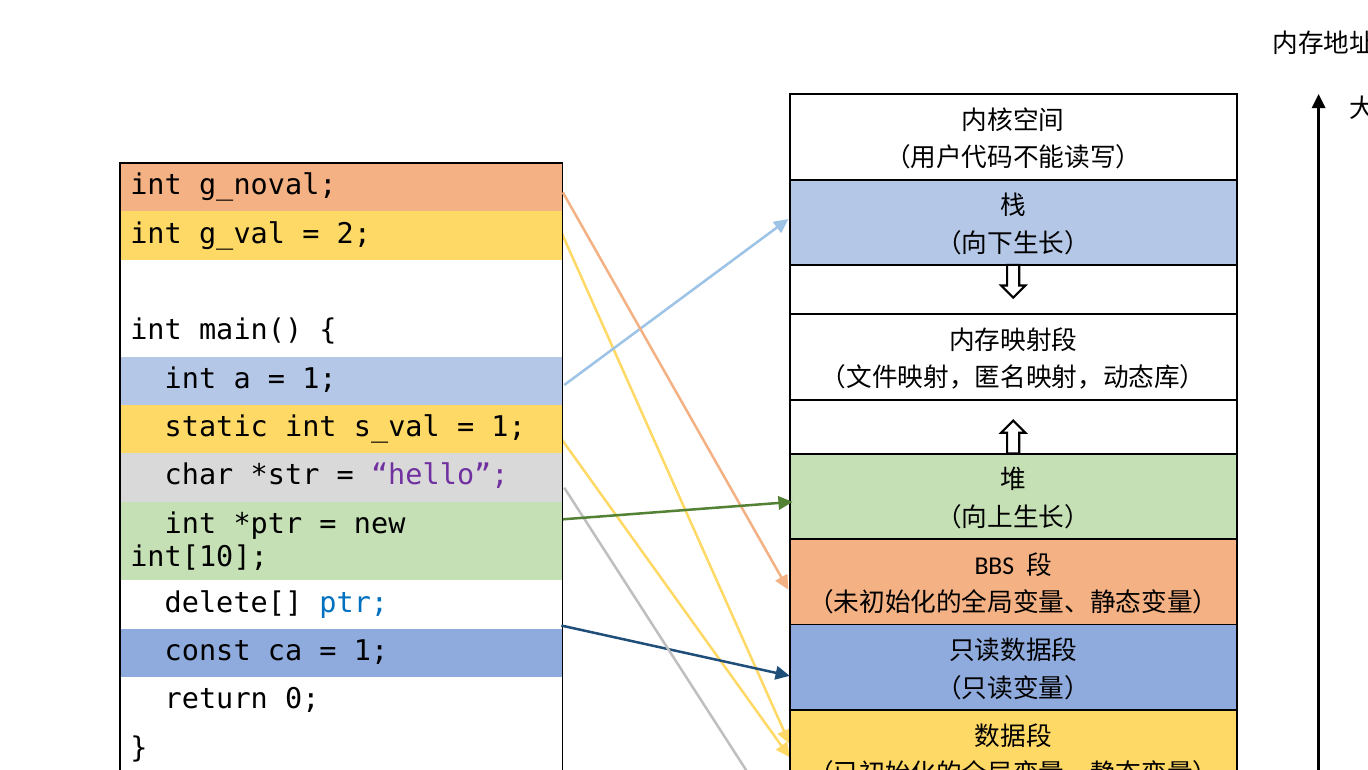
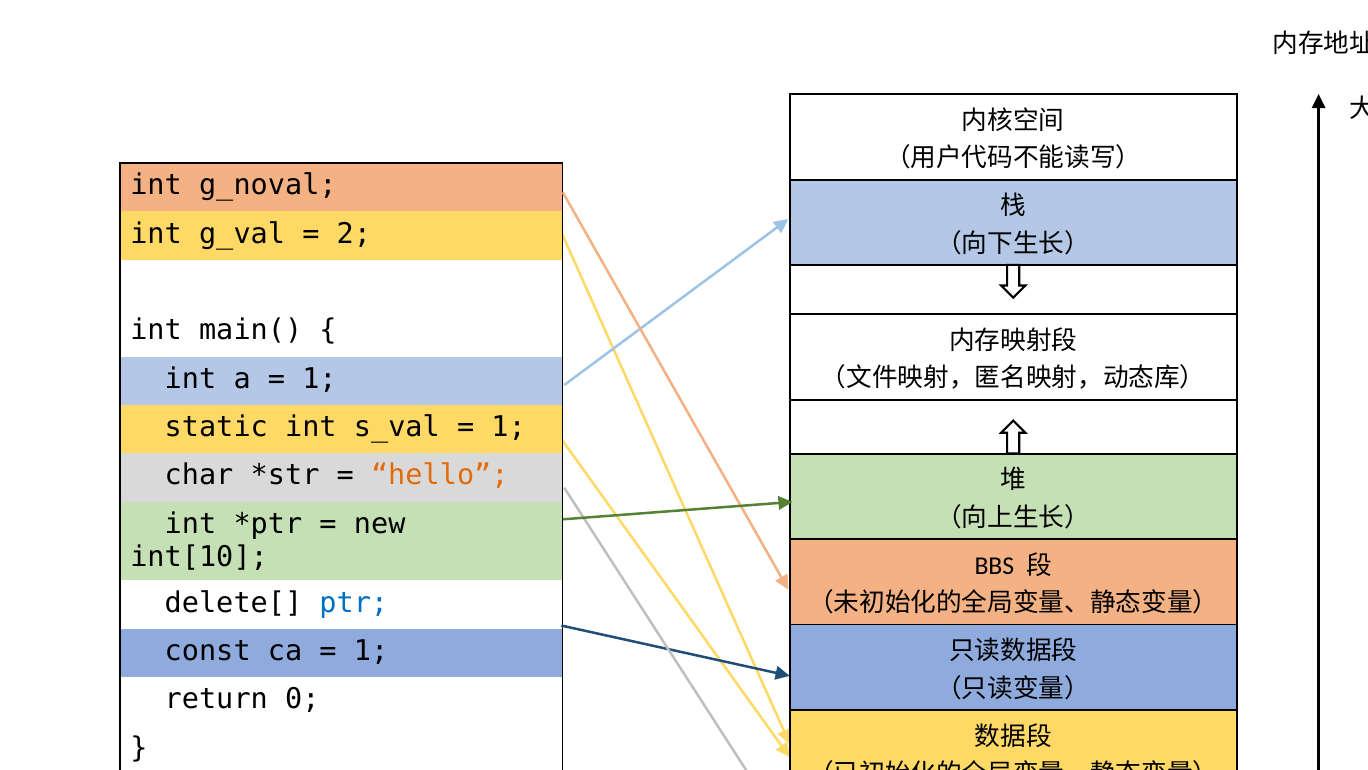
hello colour: purple -> orange (440, 475)
